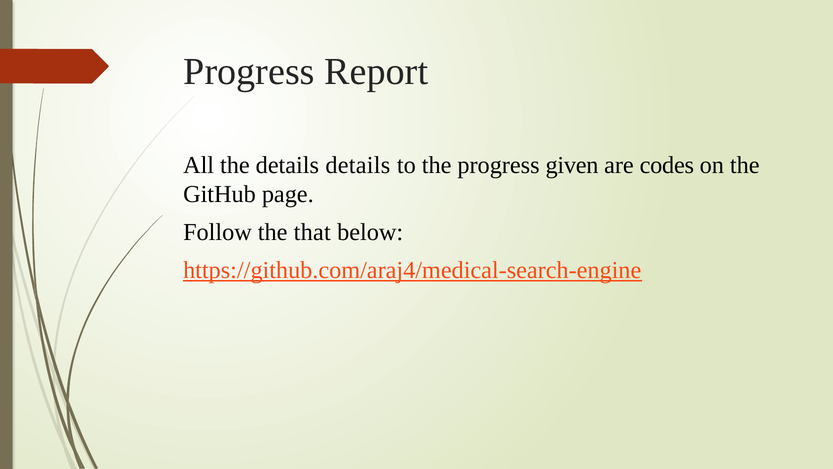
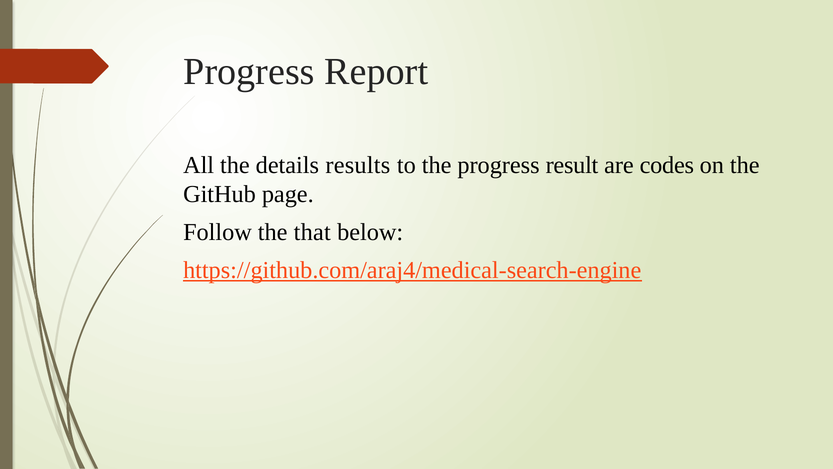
details details: details -> results (358, 165)
given: given -> result (572, 165)
